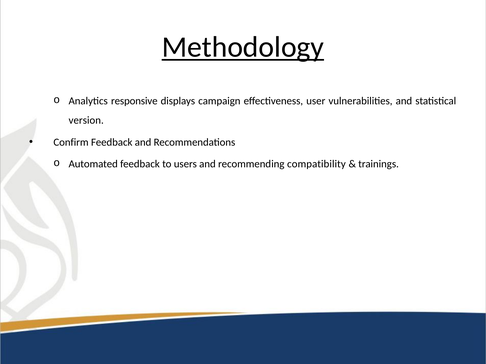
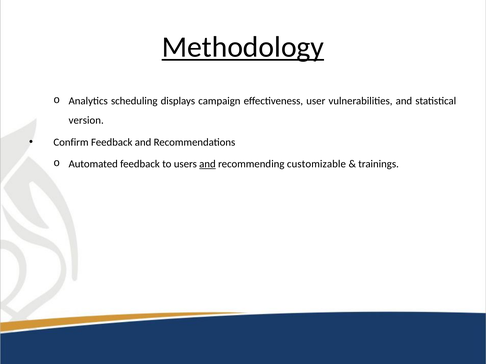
responsive: responsive -> scheduling (134, 101)
and underline: none -> present (207, 164)
compatibility: compatibility -> customizable (316, 164)
